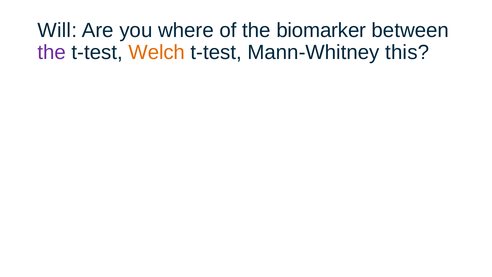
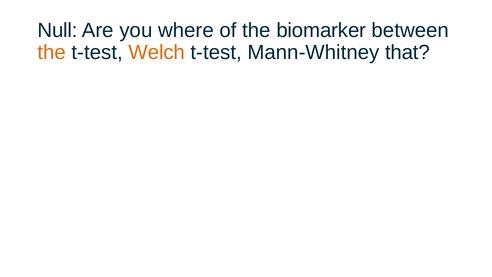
Will: Will -> Null (58, 30)
the colour: purple -> orange (52, 52)
this: this -> that (407, 52)
